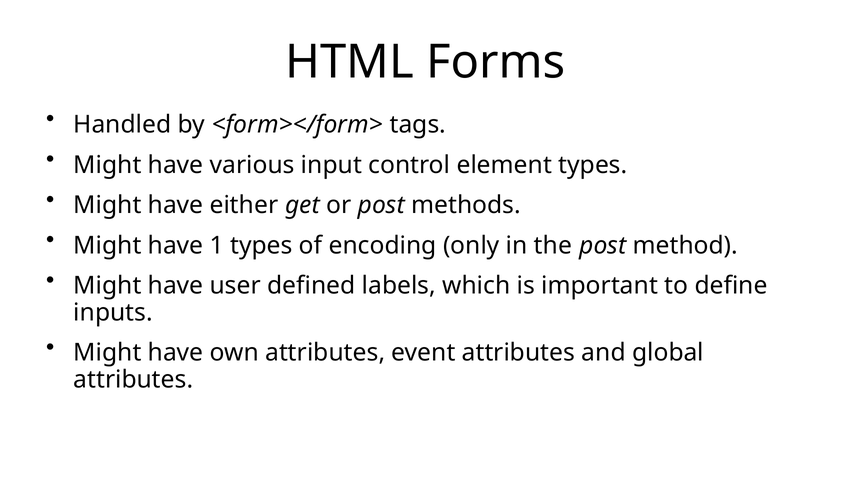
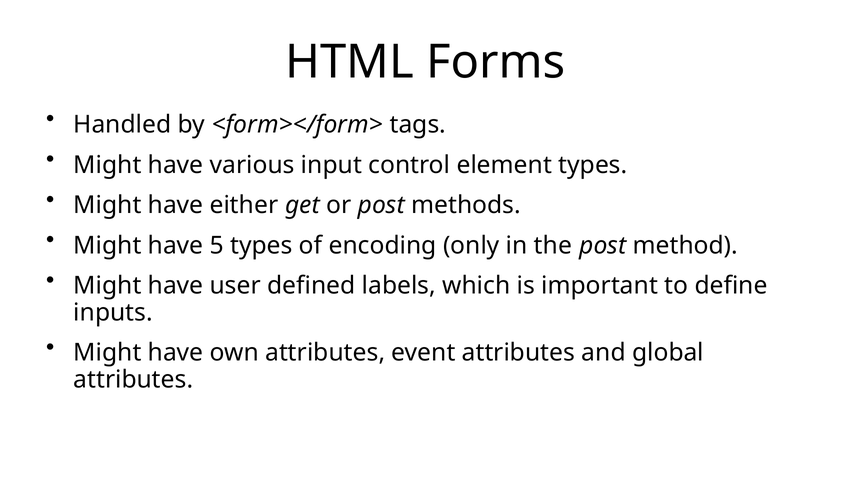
1: 1 -> 5 (217, 245)
